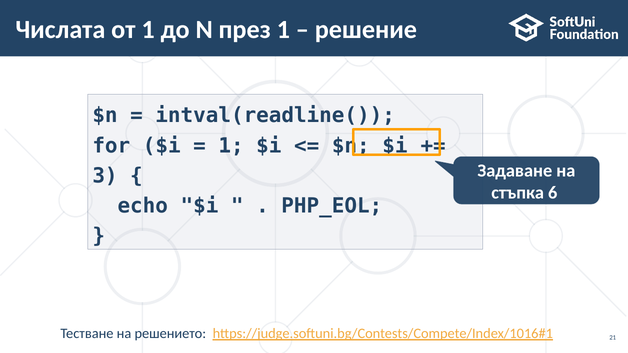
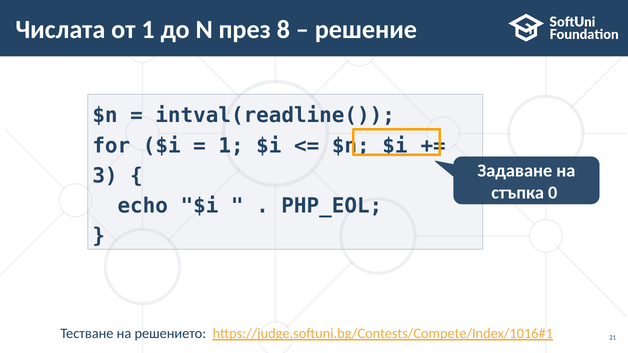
през 1: 1 -> 8 (283, 30)
6: 6 -> 0 (553, 193)
